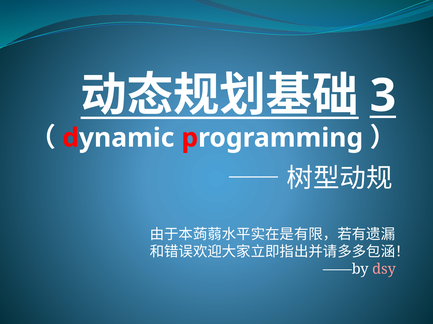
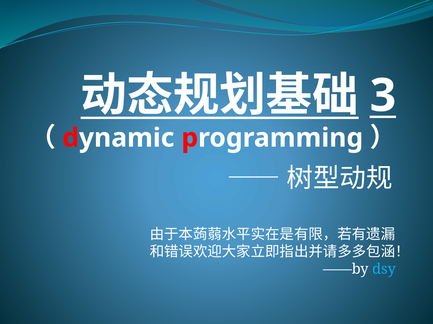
dsy colour: pink -> light blue (384, 270)
